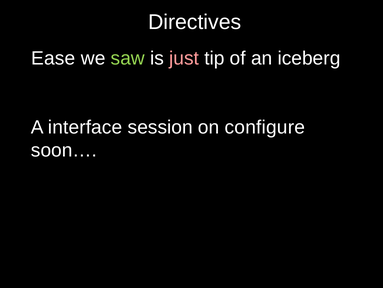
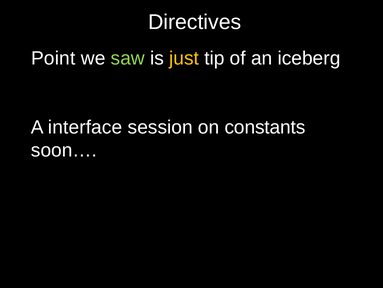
Ease: Ease -> Point (53, 58)
just colour: pink -> yellow (184, 58)
configure: configure -> constants (265, 127)
